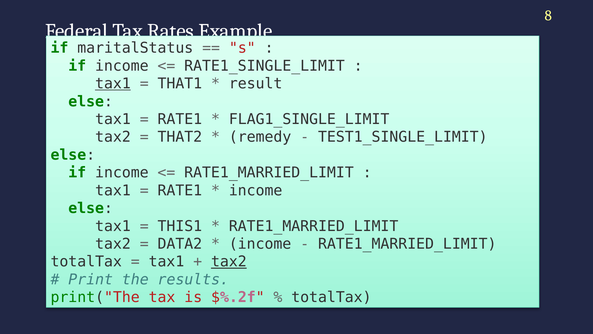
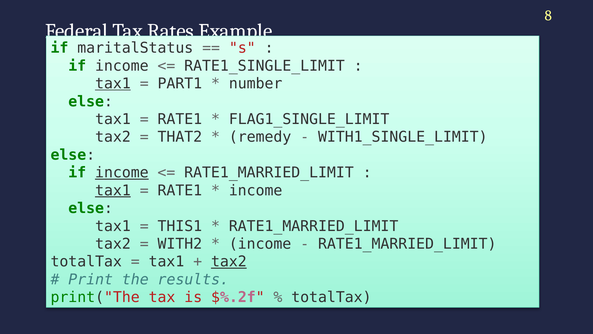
THAT1: THAT1 -> PART1 (180, 84)
result: result -> number (256, 84)
TEST1_SINGLE_LIMIT: TEST1_SINGLE_LIMIT -> WITH1_SINGLE_LIMIT (403, 137)
income underline: none -> present (122, 172)
tax1 underline: none -> present (113, 190)
DATA2: DATA2 -> WITH2 (180, 244)
